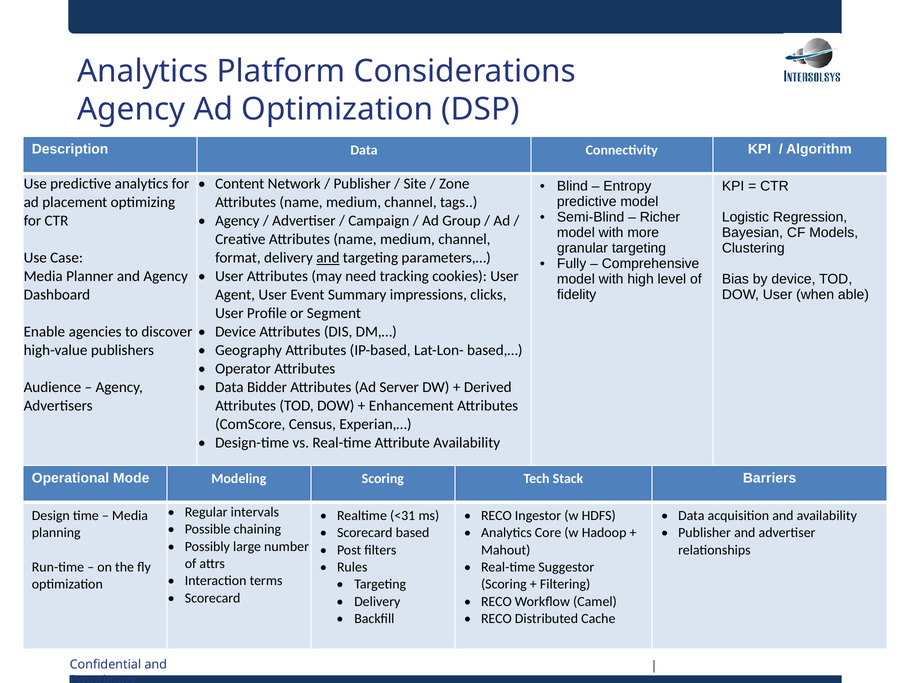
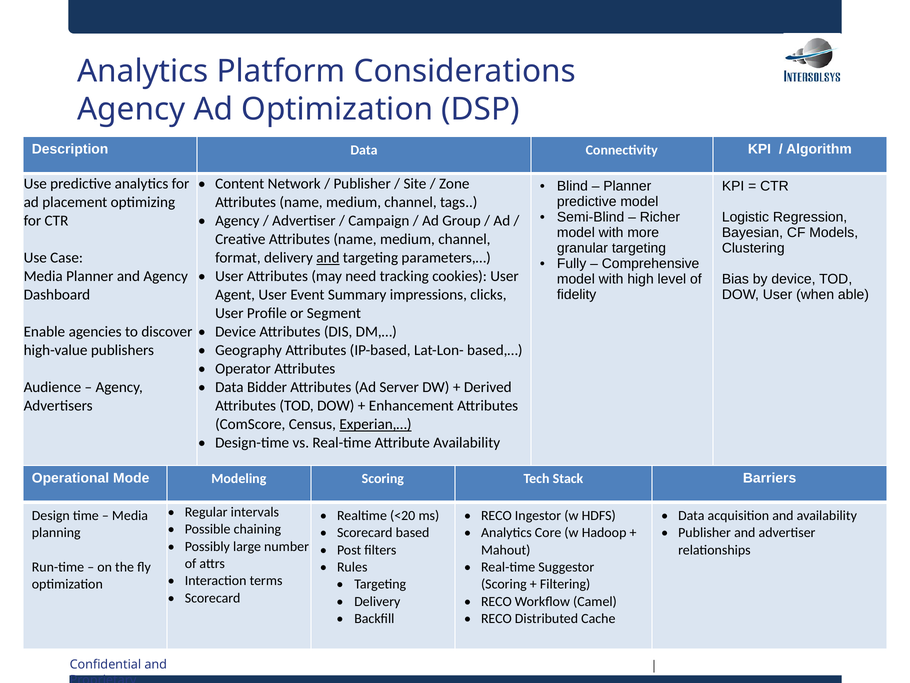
Entropy: Entropy -> Planner (627, 186)
Experian,… underline: none -> present (375, 424)
<31: <31 -> <20 (403, 515)
